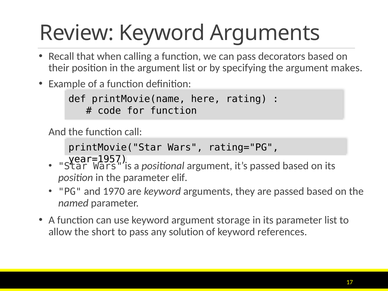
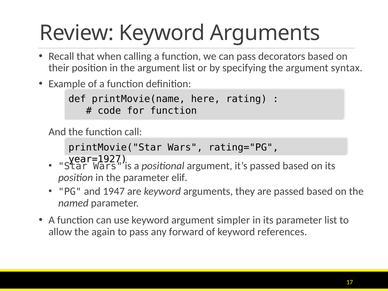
makes: makes -> syntax (347, 68)
year=1957: year=1957 -> year=1927 (98, 159)
1970: 1970 -> 1947 (114, 191)
storage: storage -> simpler (233, 220)
short: short -> again (103, 232)
solution: solution -> forward (186, 232)
